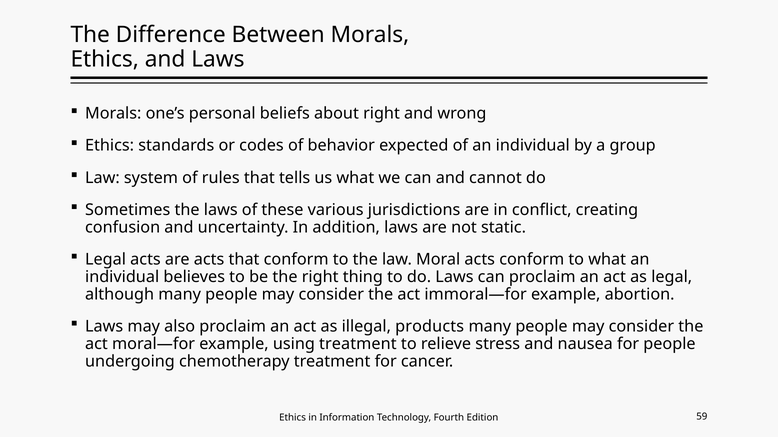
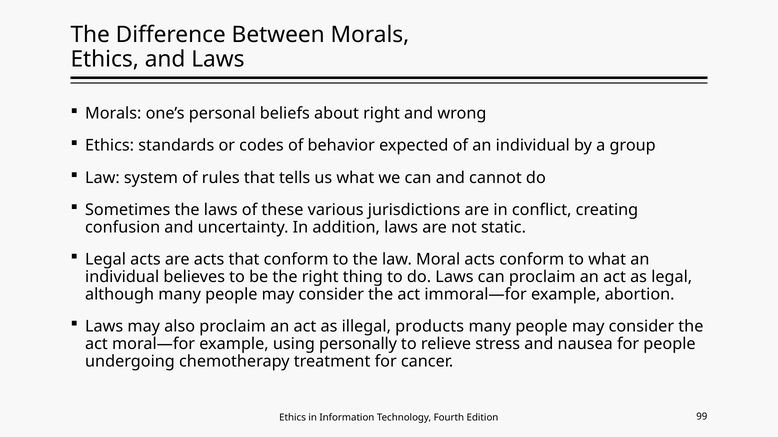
using treatment: treatment -> personally (358, 344)
59: 59 -> 99 (702, 417)
